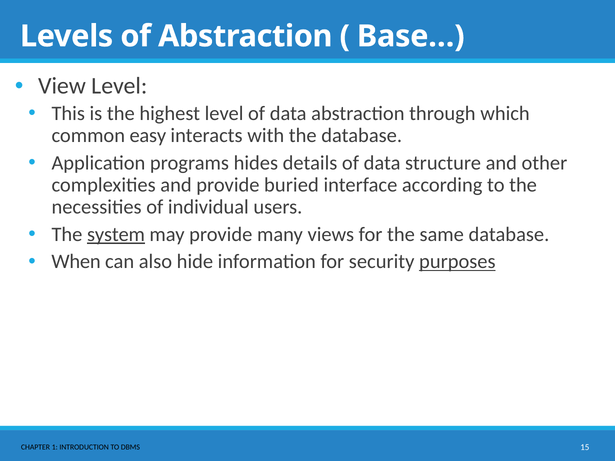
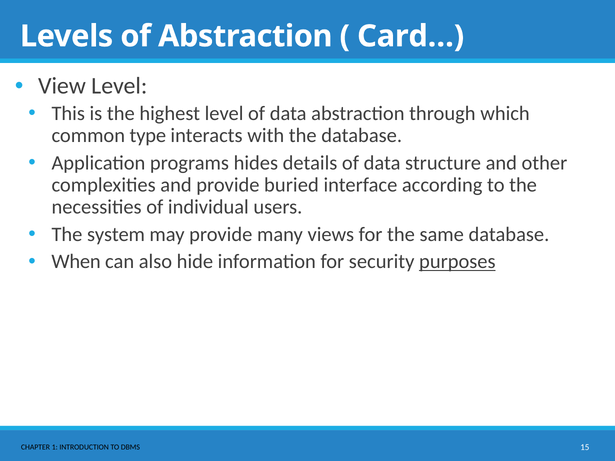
Base…: Base… -> Card… (411, 36)
easy: easy -> type (148, 136)
system underline: present -> none (116, 234)
